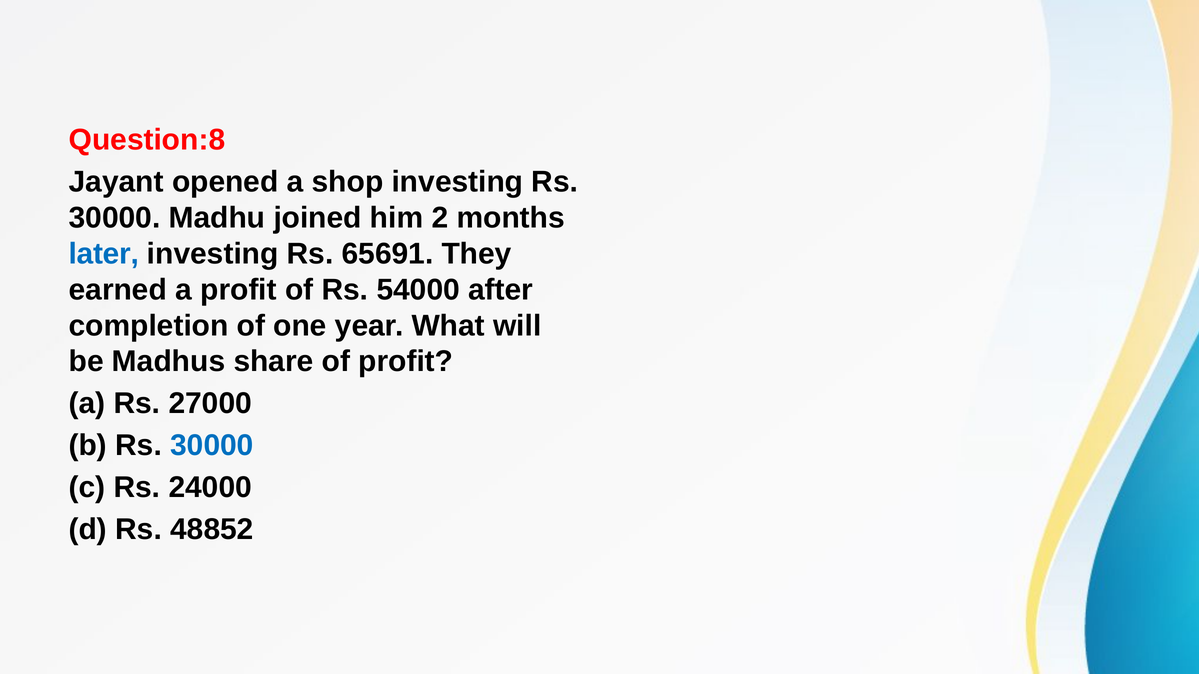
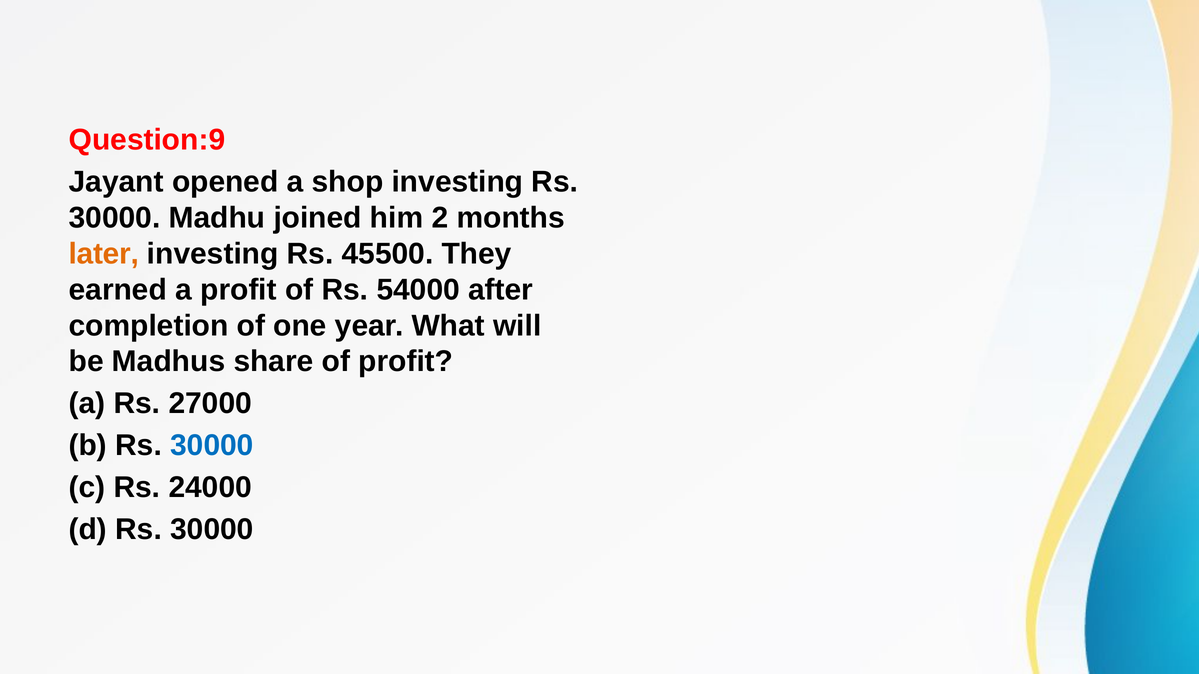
Question:8: Question:8 -> Question:9 (147, 140)
later colour: blue -> orange (104, 254)
65691: 65691 -> 45500 (388, 254)
d Rs 48852: 48852 -> 30000 (212, 530)
